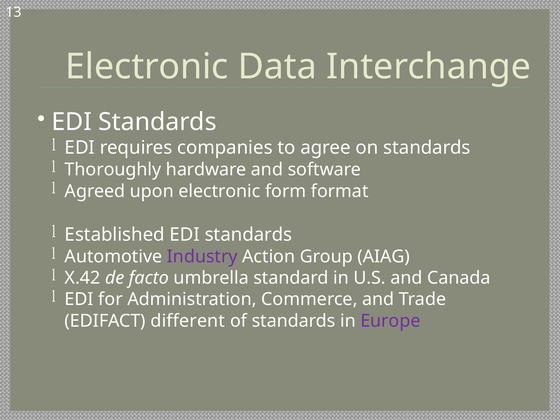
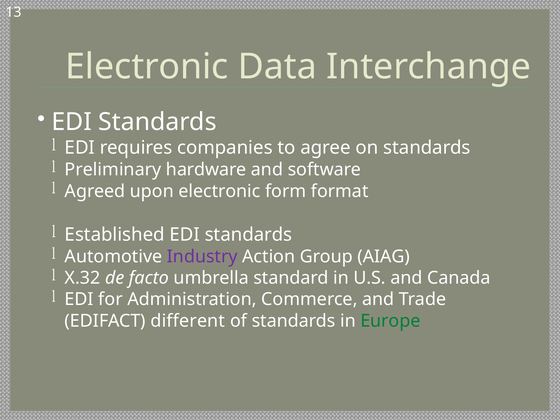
Thoroughly: Thoroughly -> Preliminary (113, 170)
X.42: X.42 -> X.32 (82, 278)
Europe colour: purple -> green (390, 321)
